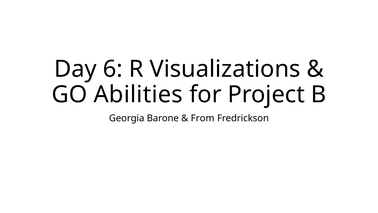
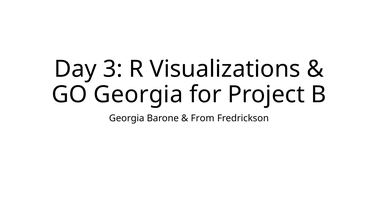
6: 6 -> 3 (113, 69)
GO Abilities: Abilities -> Georgia (138, 94)
